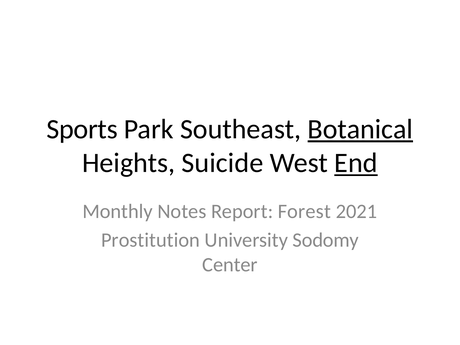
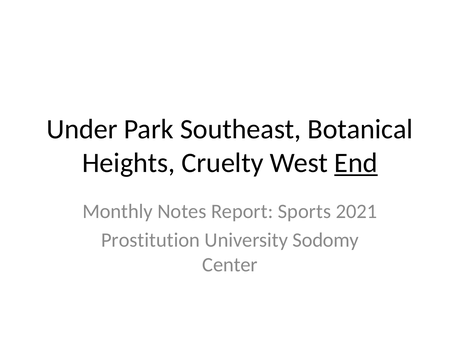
Sports: Sports -> Under (82, 129)
Botanical underline: present -> none (360, 129)
Suicide: Suicide -> Cruelty (223, 163)
Forest: Forest -> Sports (304, 211)
